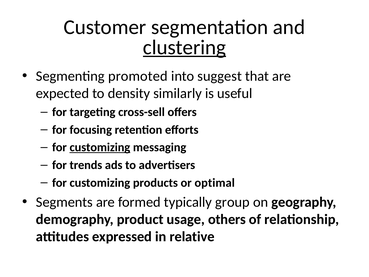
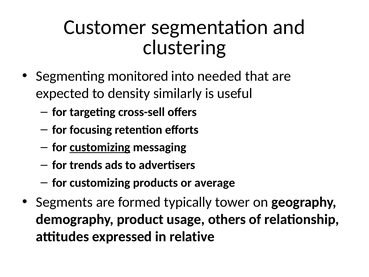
clustering underline: present -> none (184, 47)
promoted: promoted -> monitored (138, 76)
suggest: suggest -> needed (220, 76)
optimal: optimal -> average (215, 183)
group: group -> tower (233, 202)
